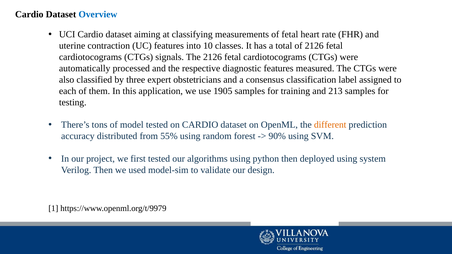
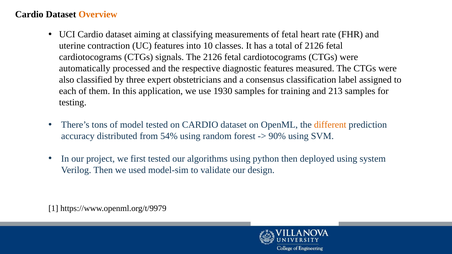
Overview colour: blue -> orange (98, 14)
1905: 1905 -> 1930 (223, 91)
55%: 55% -> 54% (169, 136)
